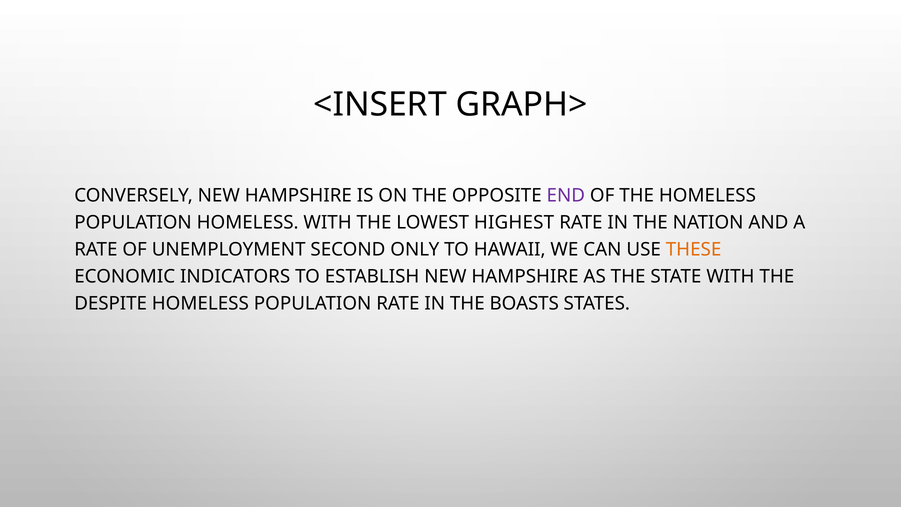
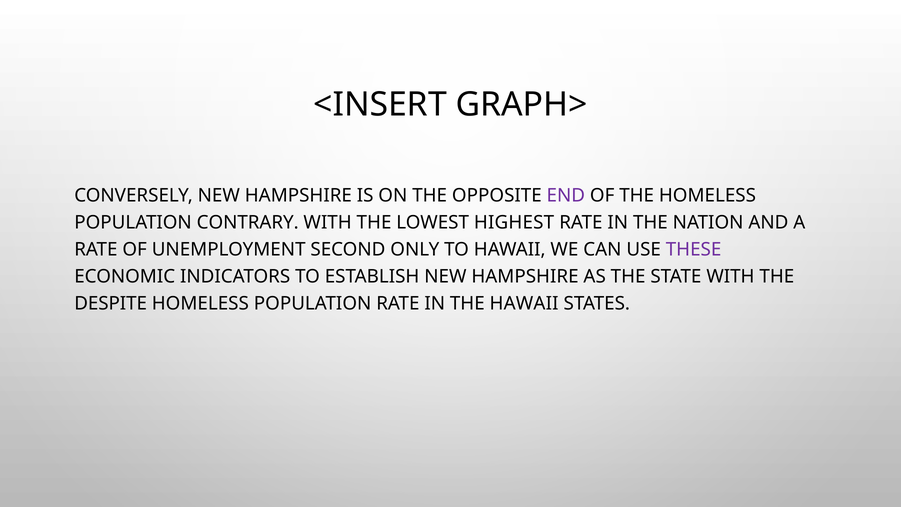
POPULATION HOMELESS: HOMELESS -> CONTRARY (248, 222)
THESE colour: orange -> purple (694, 250)
THE BOASTS: BOASTS -> HAWAII (524, 304)
